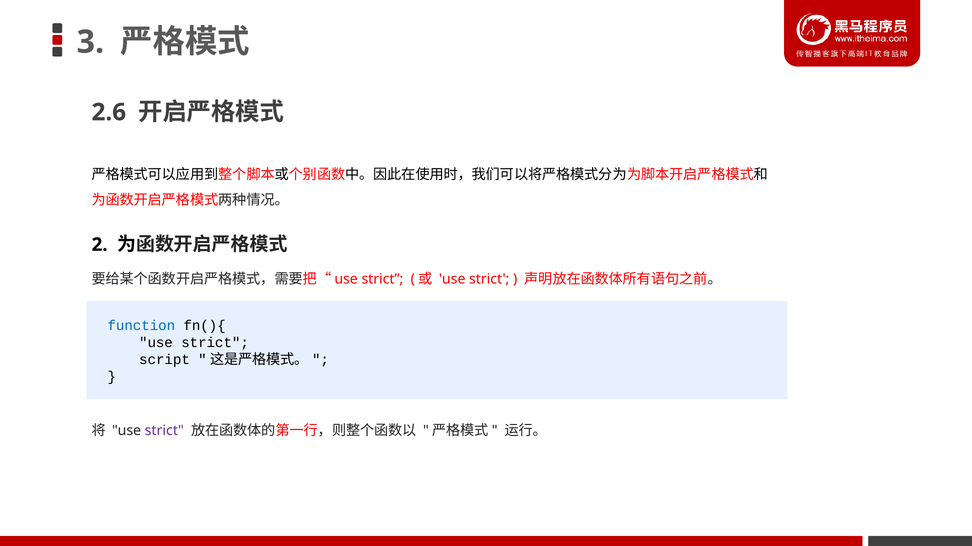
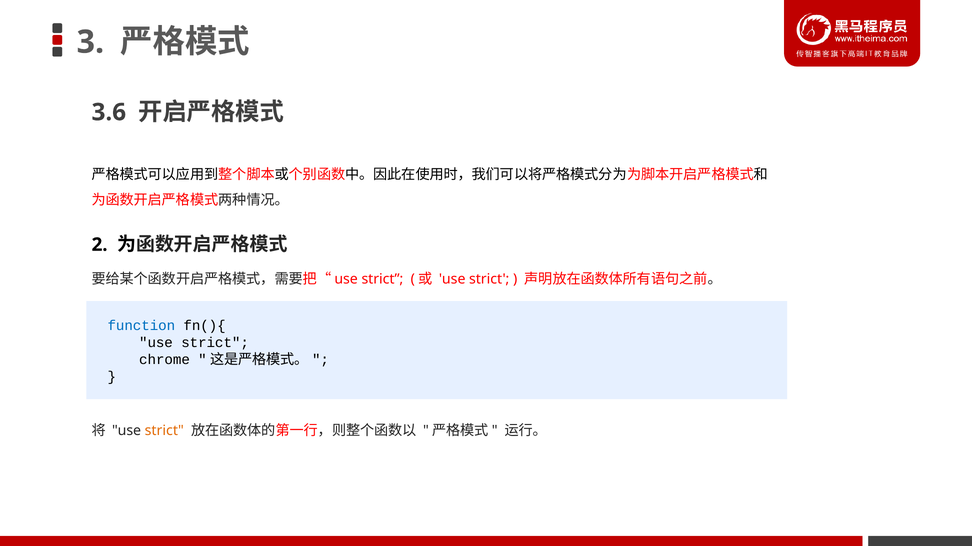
2.6: 2.6 -> 3.6 (109, 112)
script: script -> chrome (164, 360)
strict colour: purple -> orange (164, 431)
